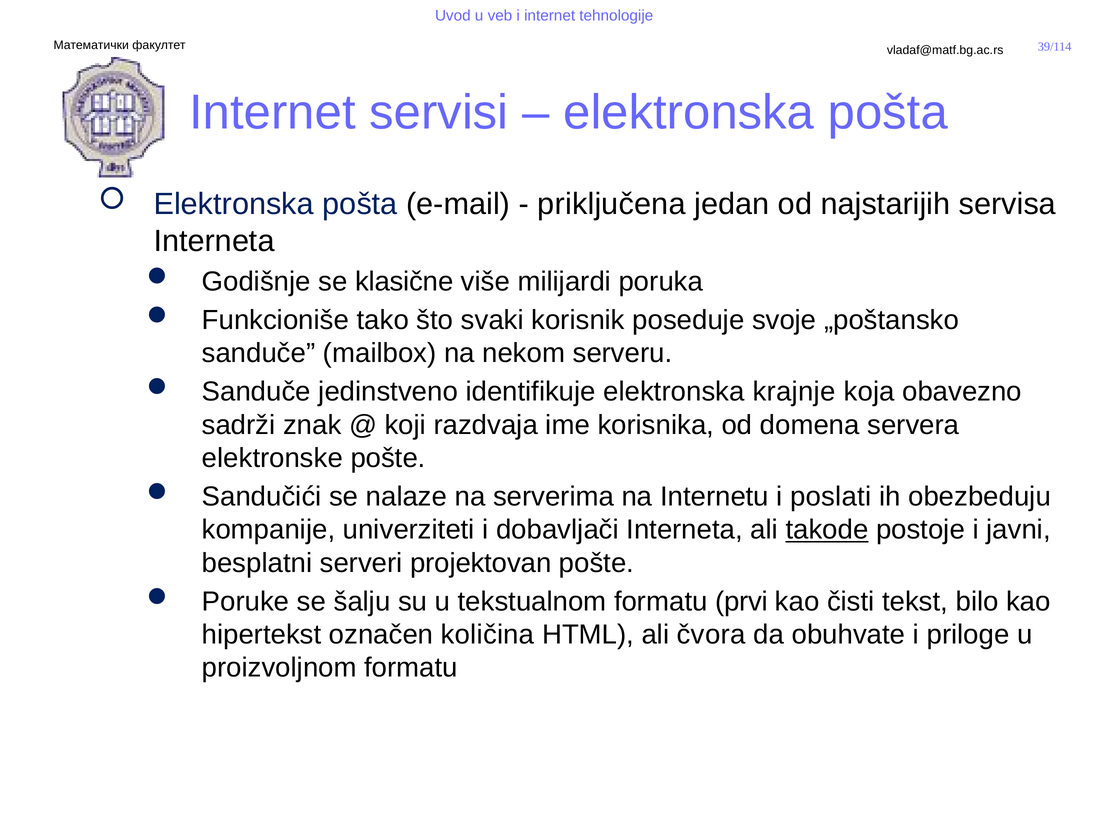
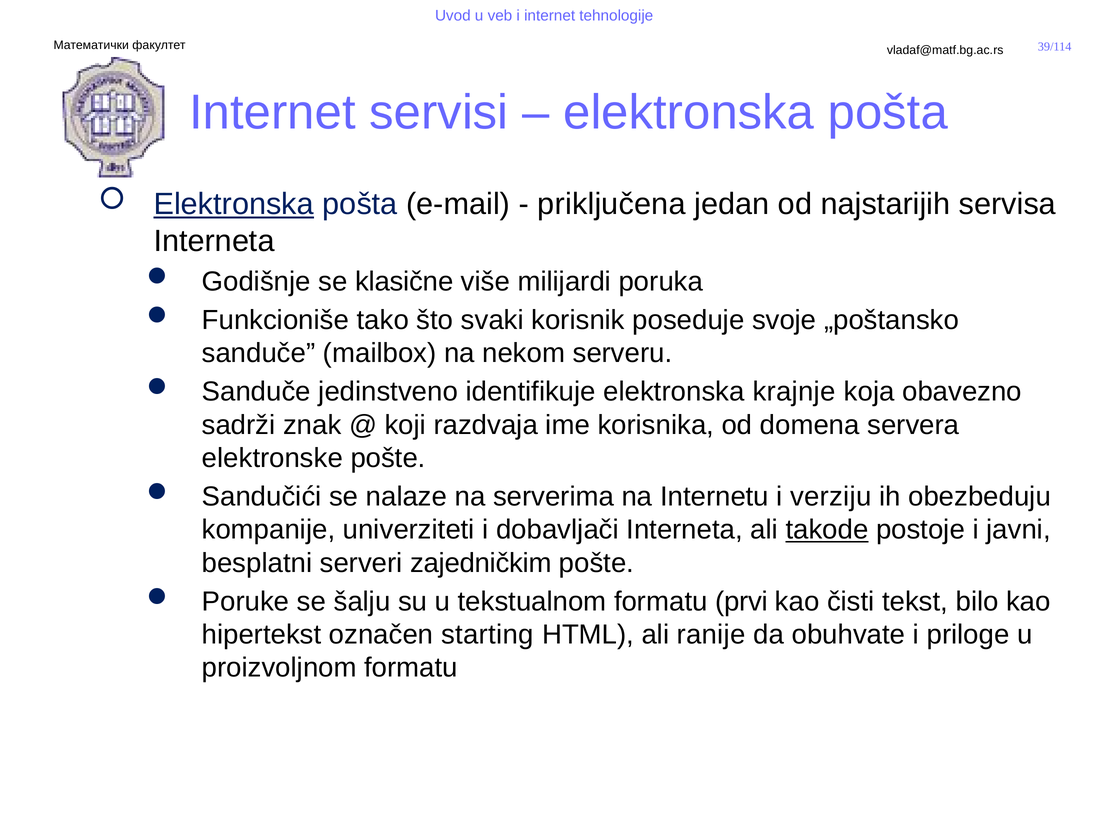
Elektronska underline: none -> present (234, 204)
poslati: poslati -> verziju (831, 497)
projektovan: projektovan -> zajedničkim (481, 563)
količina: količina -> starting (488, 635)
čvora: čvora -> ranije (711, 635)
